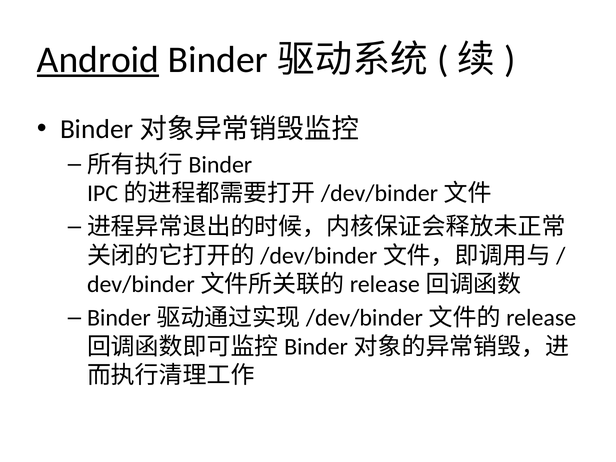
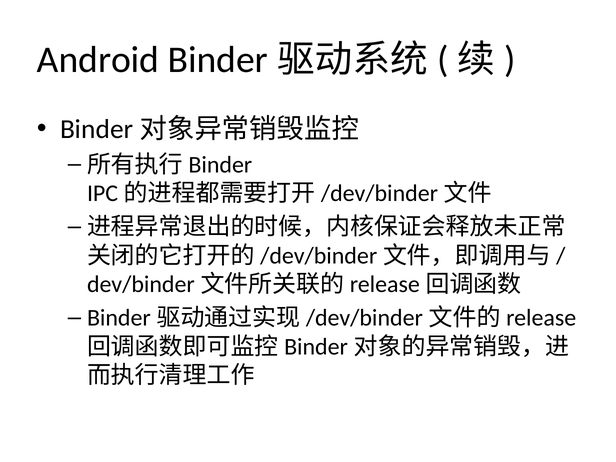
Android underline: present -> none (98, 60)
